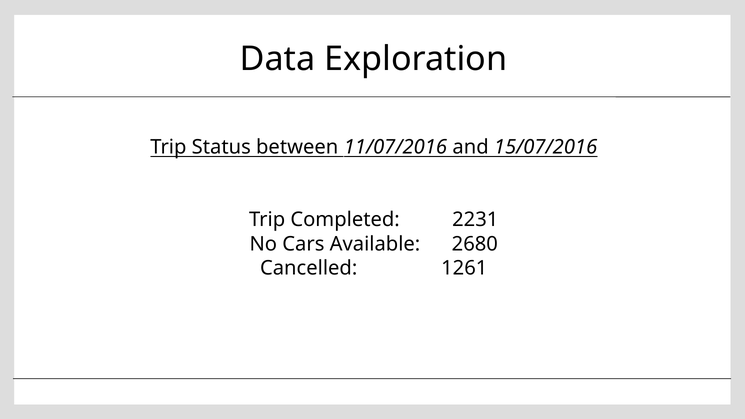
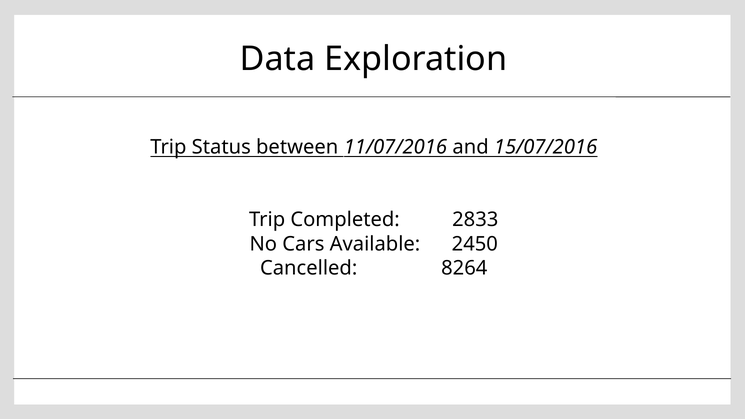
2231: 2231 -> 2833 (475, 220)
2680: 2680 -> 2450 (475, 244)
1261: 1261 -> 8264 (464, 268)
